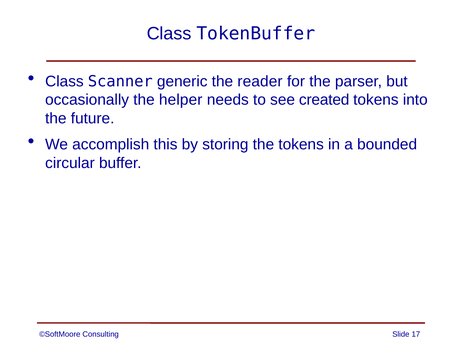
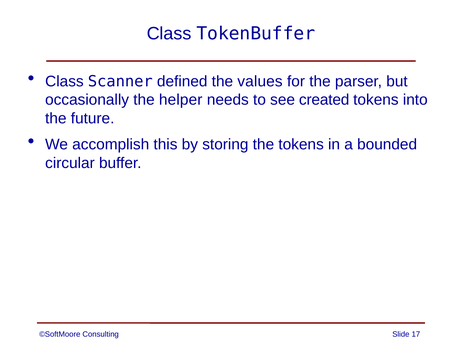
generic: generic -> defined (182, 82)
reader: reader -> values (260, 82)
